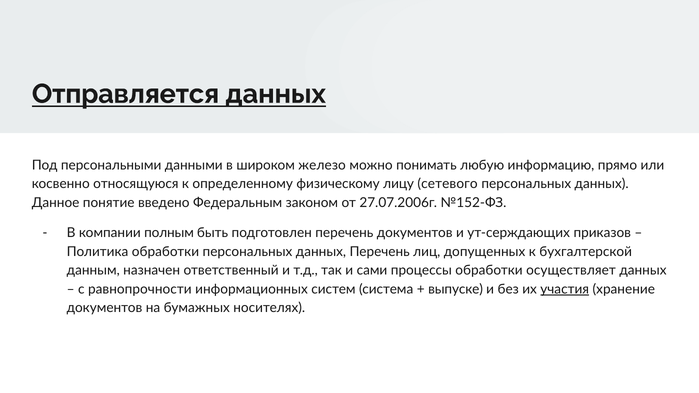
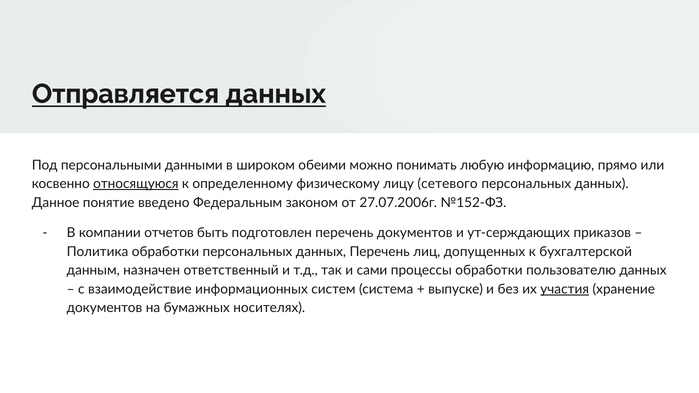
железо: железо -> обеими (322, 165)
относящуюся underline: none -> present (136, 184)
полным: полным -> отчетов (169, 233)
осуществляет: осуществляет -> пользователю (571, 270)
равнопрочности: равнопрочности -> взаимодействие (140, 289)
